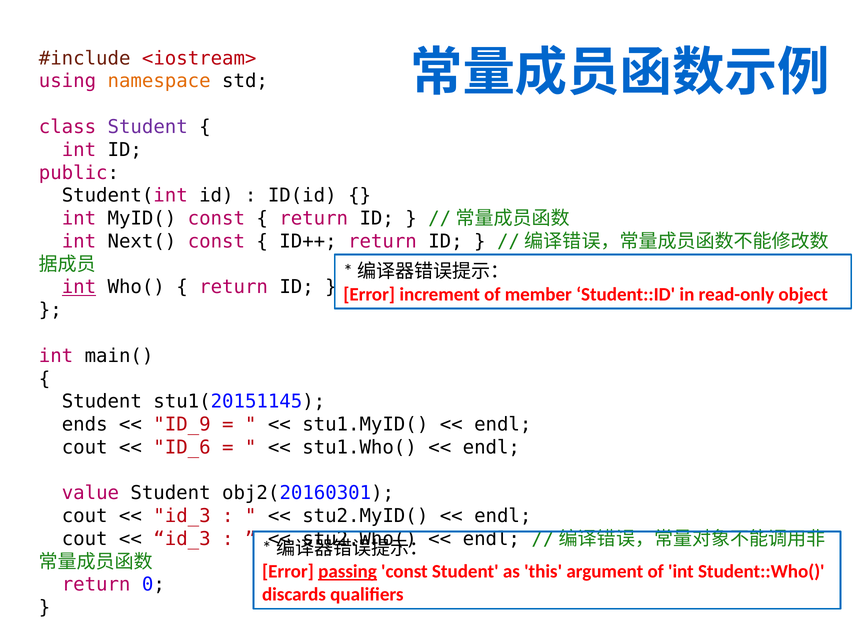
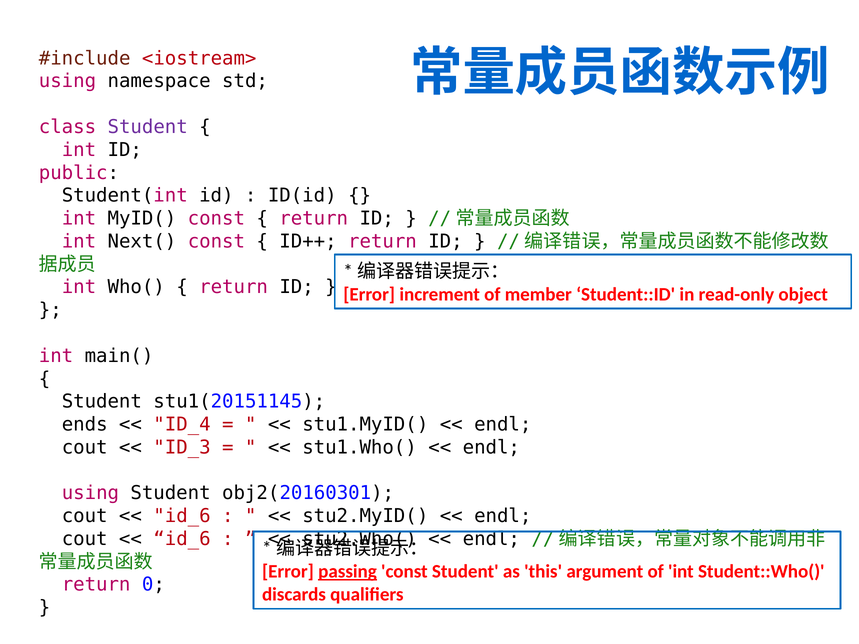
namespace colour: orange -> black (159, 81)
int underline: present -> none (79, 287)
ID_9: ID_9 -> ID_4 (182, 425)
ID_6: ID_6 -> ID_3 (182, 448)
value: value -> using (90, 493)
id_3: id_3 -> id_6 (182, 516)
id_3: id_3 -> id_6 (182, 539)
